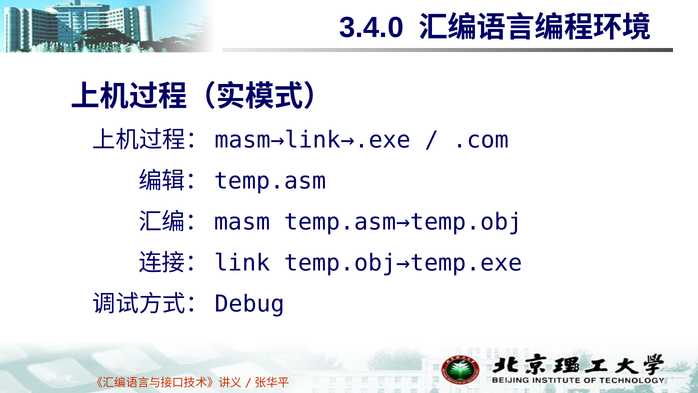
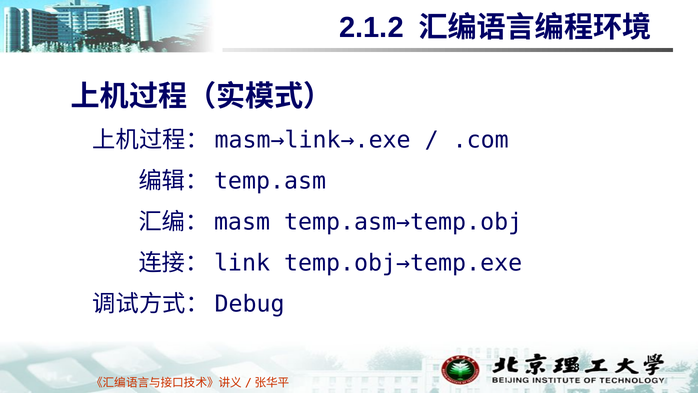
3.4.0: 3.4.0 -> 2.1.2 (371, 27)
